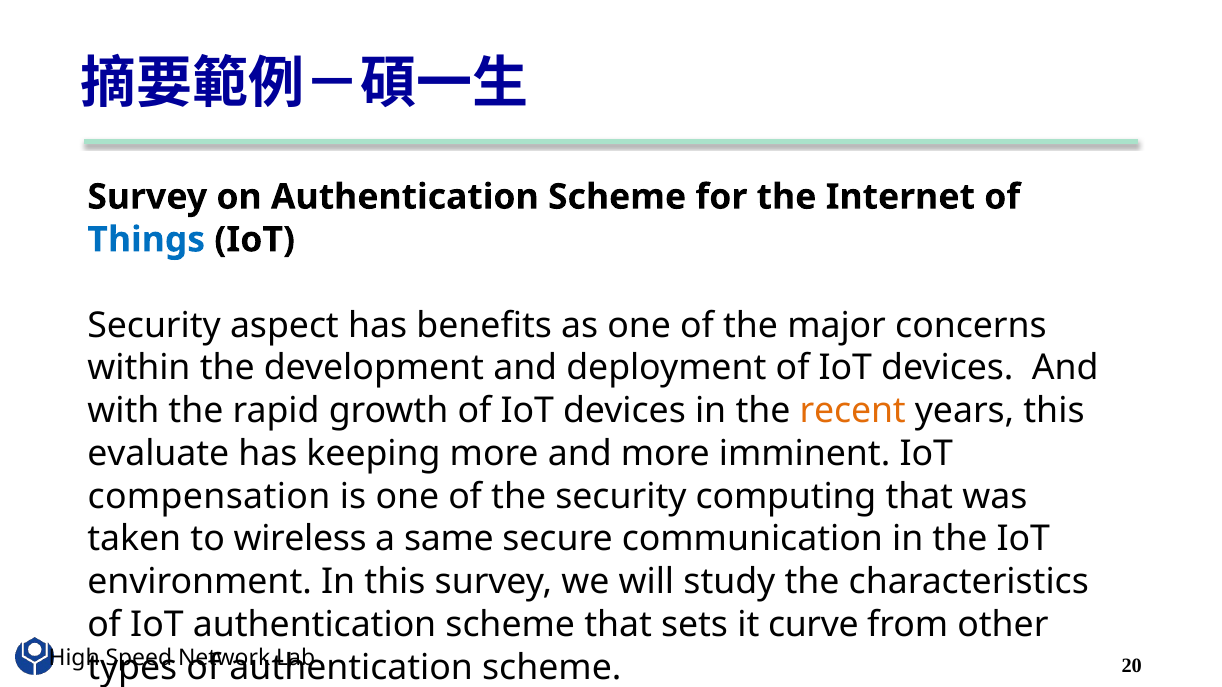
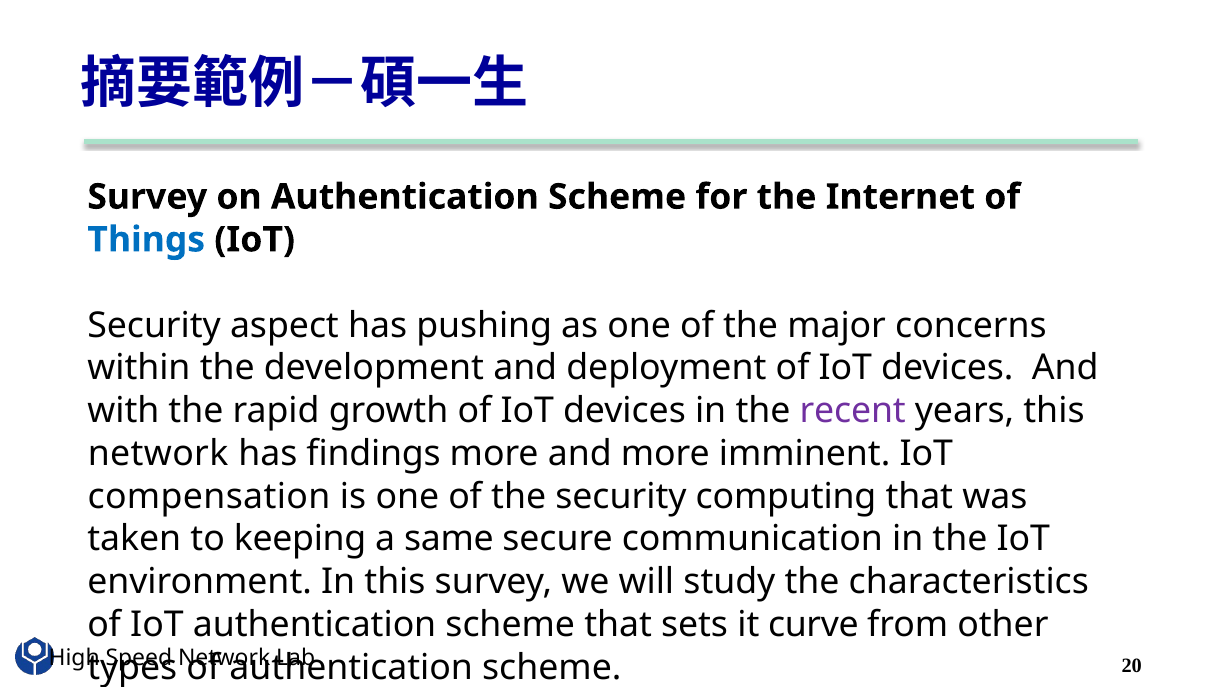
benefits: benefits -> pushing (484, 325)
recent colour: orange -> purple (853, 411)
evaluate: evaluate -> network (158, 454)
keeping: keeping -> findings (374, 454)
wireless: wireless -> keeping (300, 539)
